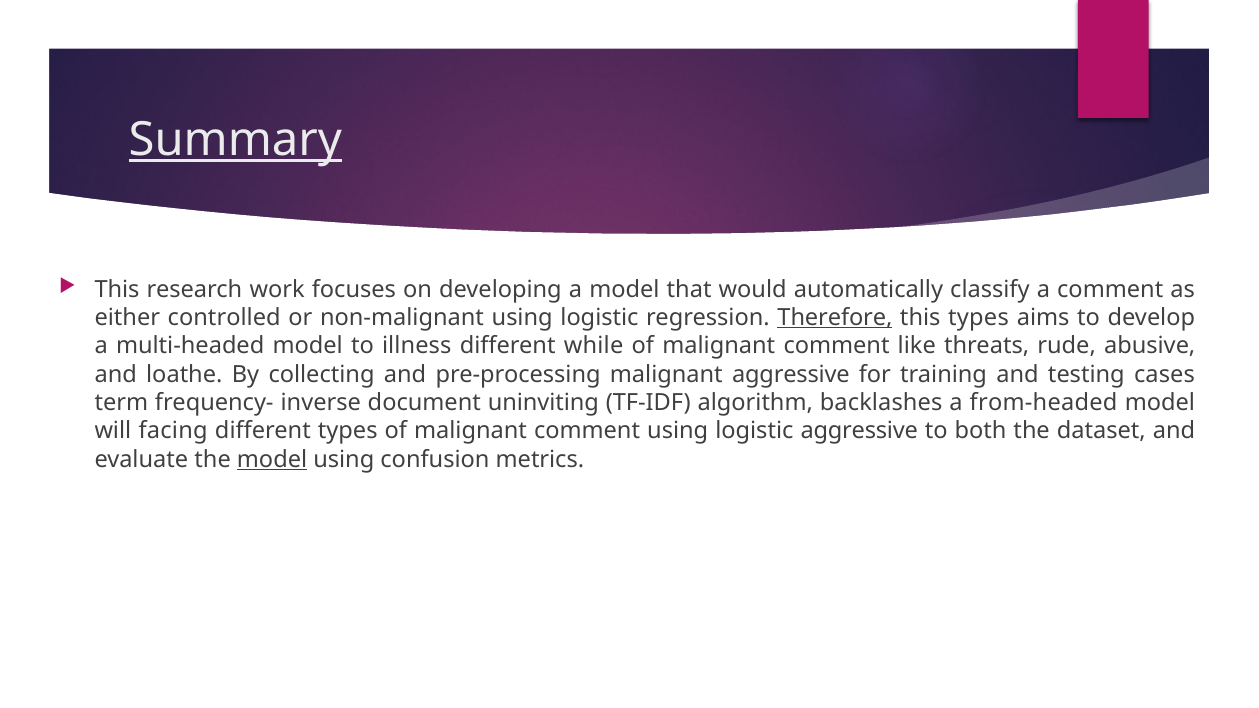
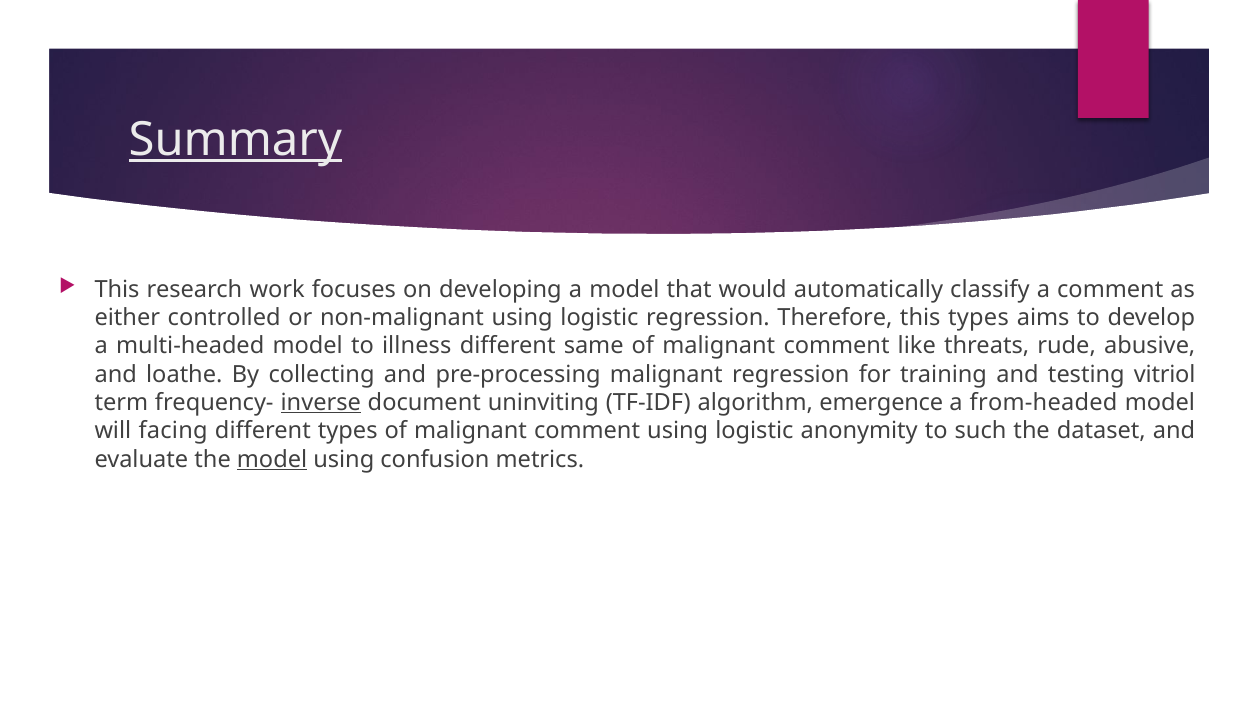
Therefore underline: present -> none (835, 318)
while: while -> same (594, 346)
malignant aggressive: aggressive -> regression (791, 374)
cases: cases -> vitriol (1165, 374)
inverse underline: none -> present (321, 403)
backlashes: backlashes -> emergence (881, 403)
logistic aggressive: aggressive -> anonymity (859, 431)
both: both -> such (981, 431)
